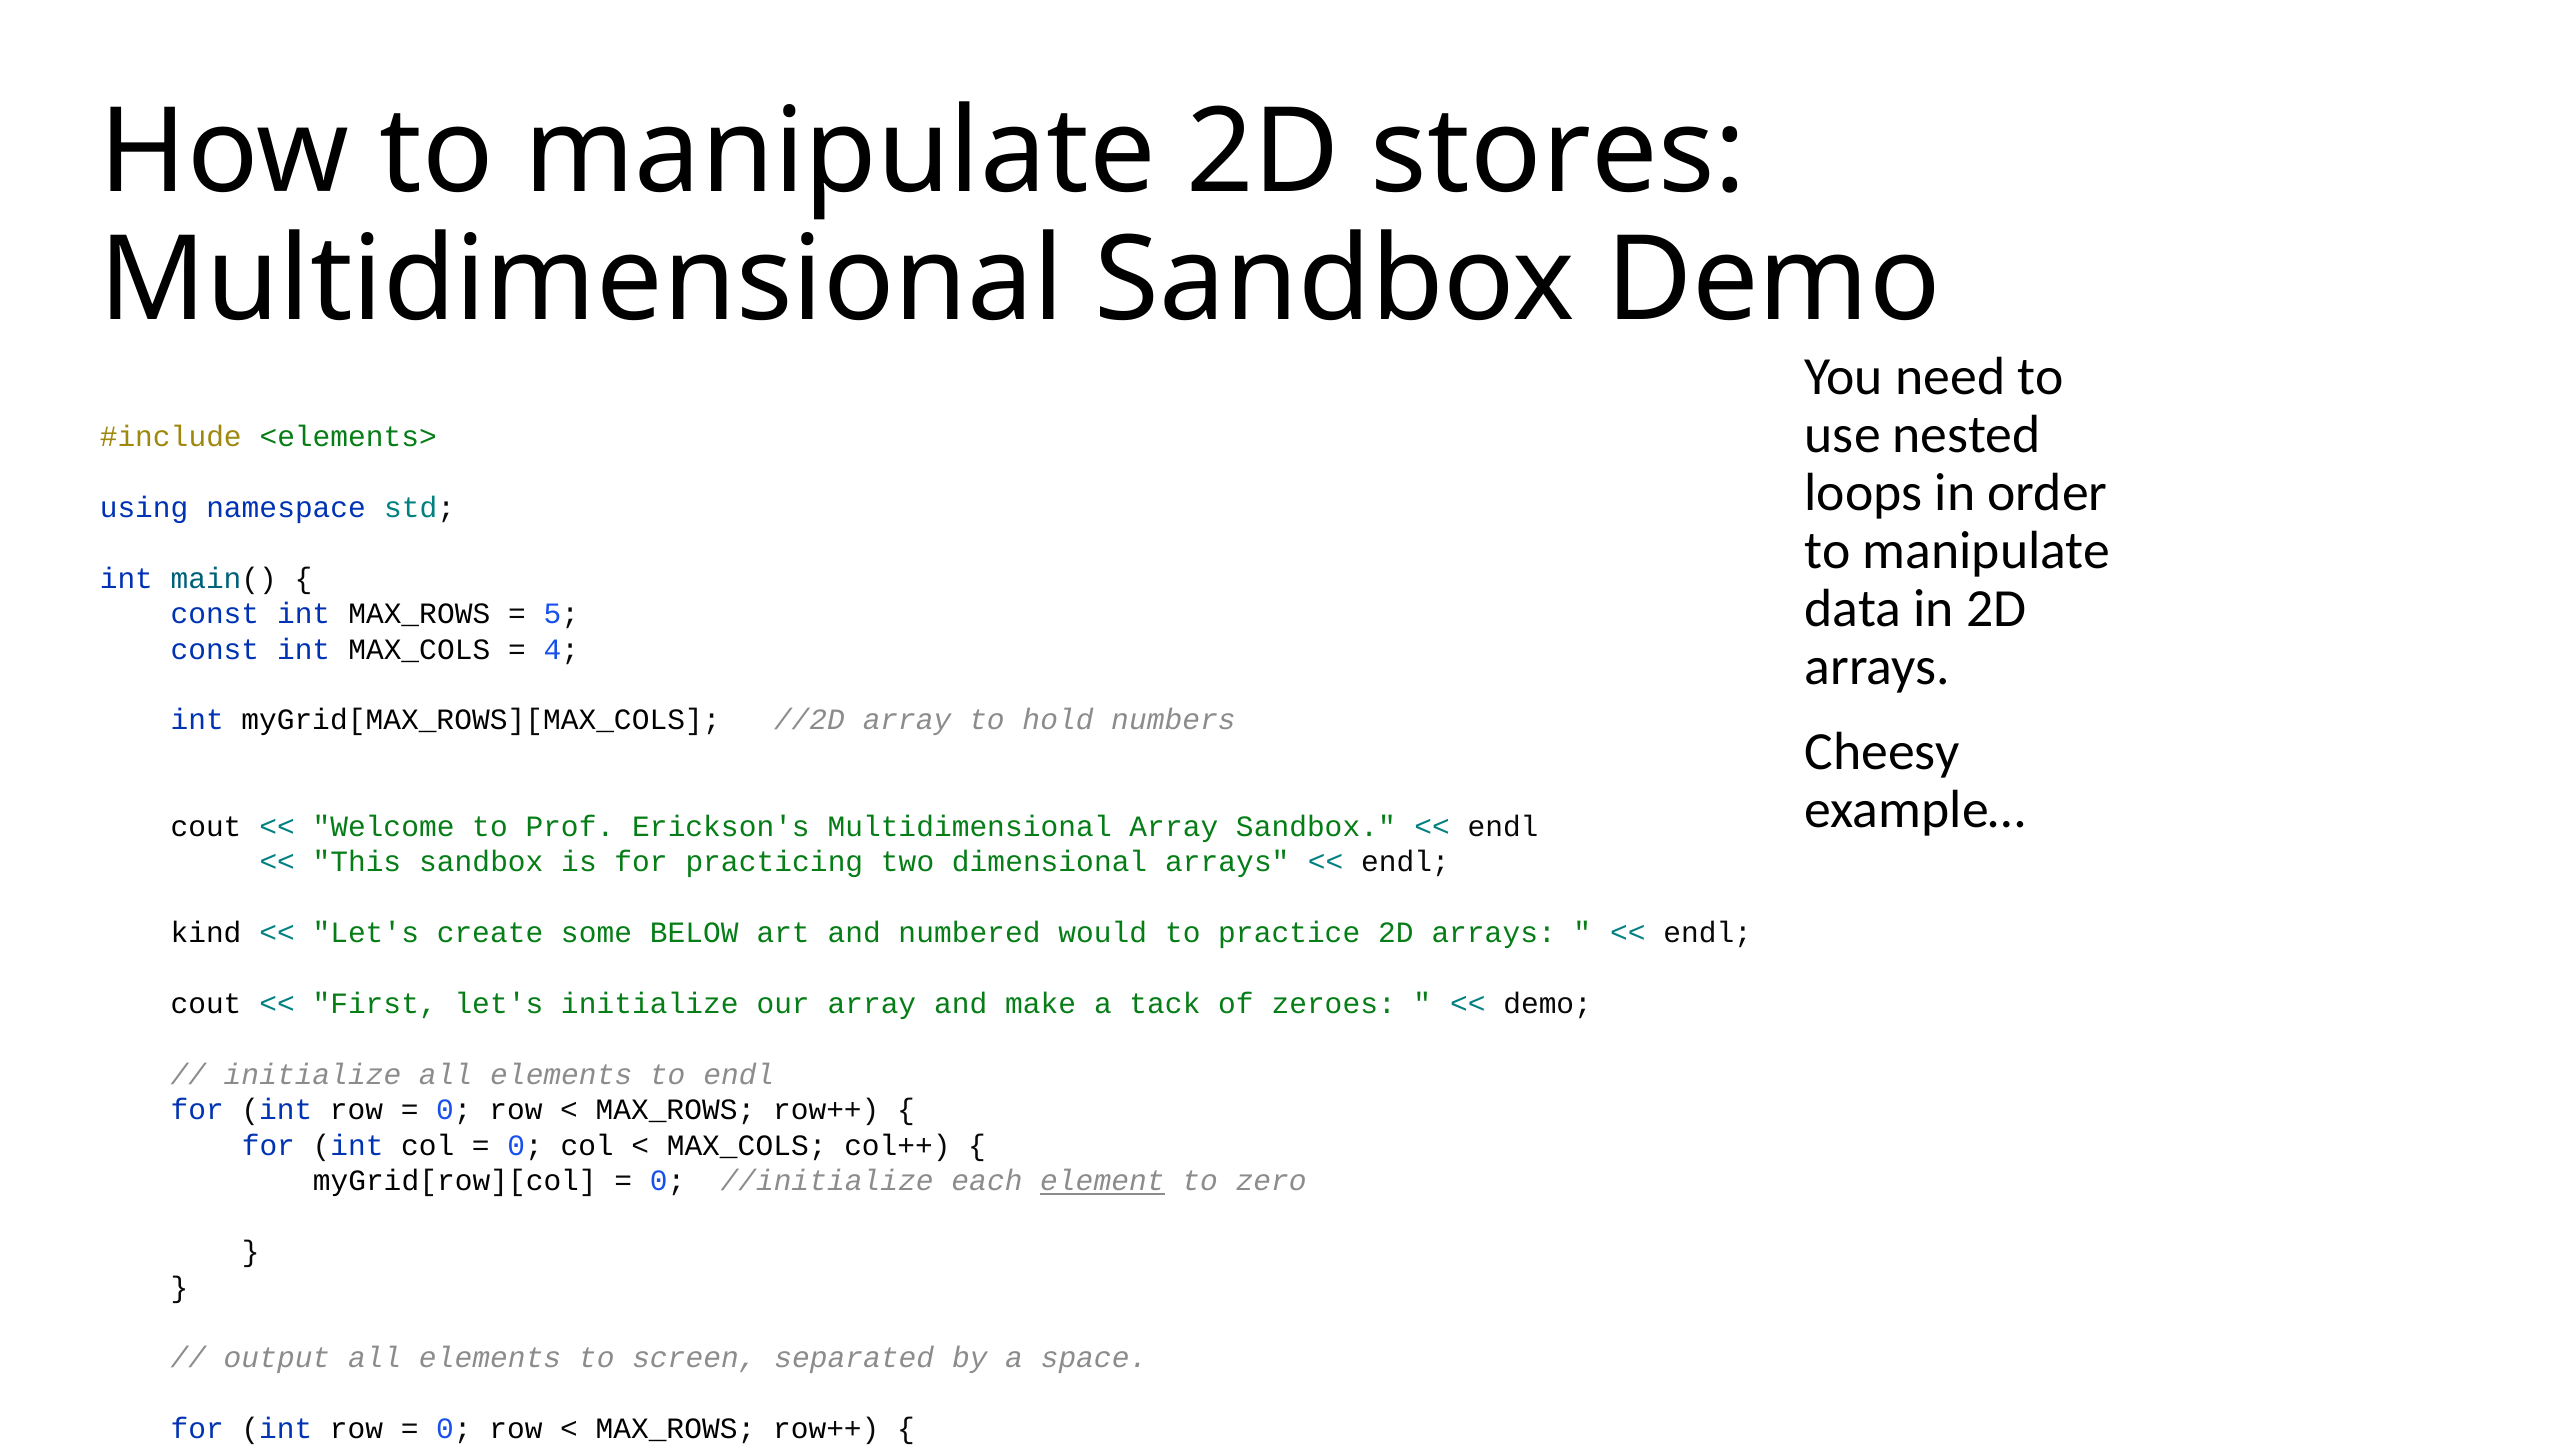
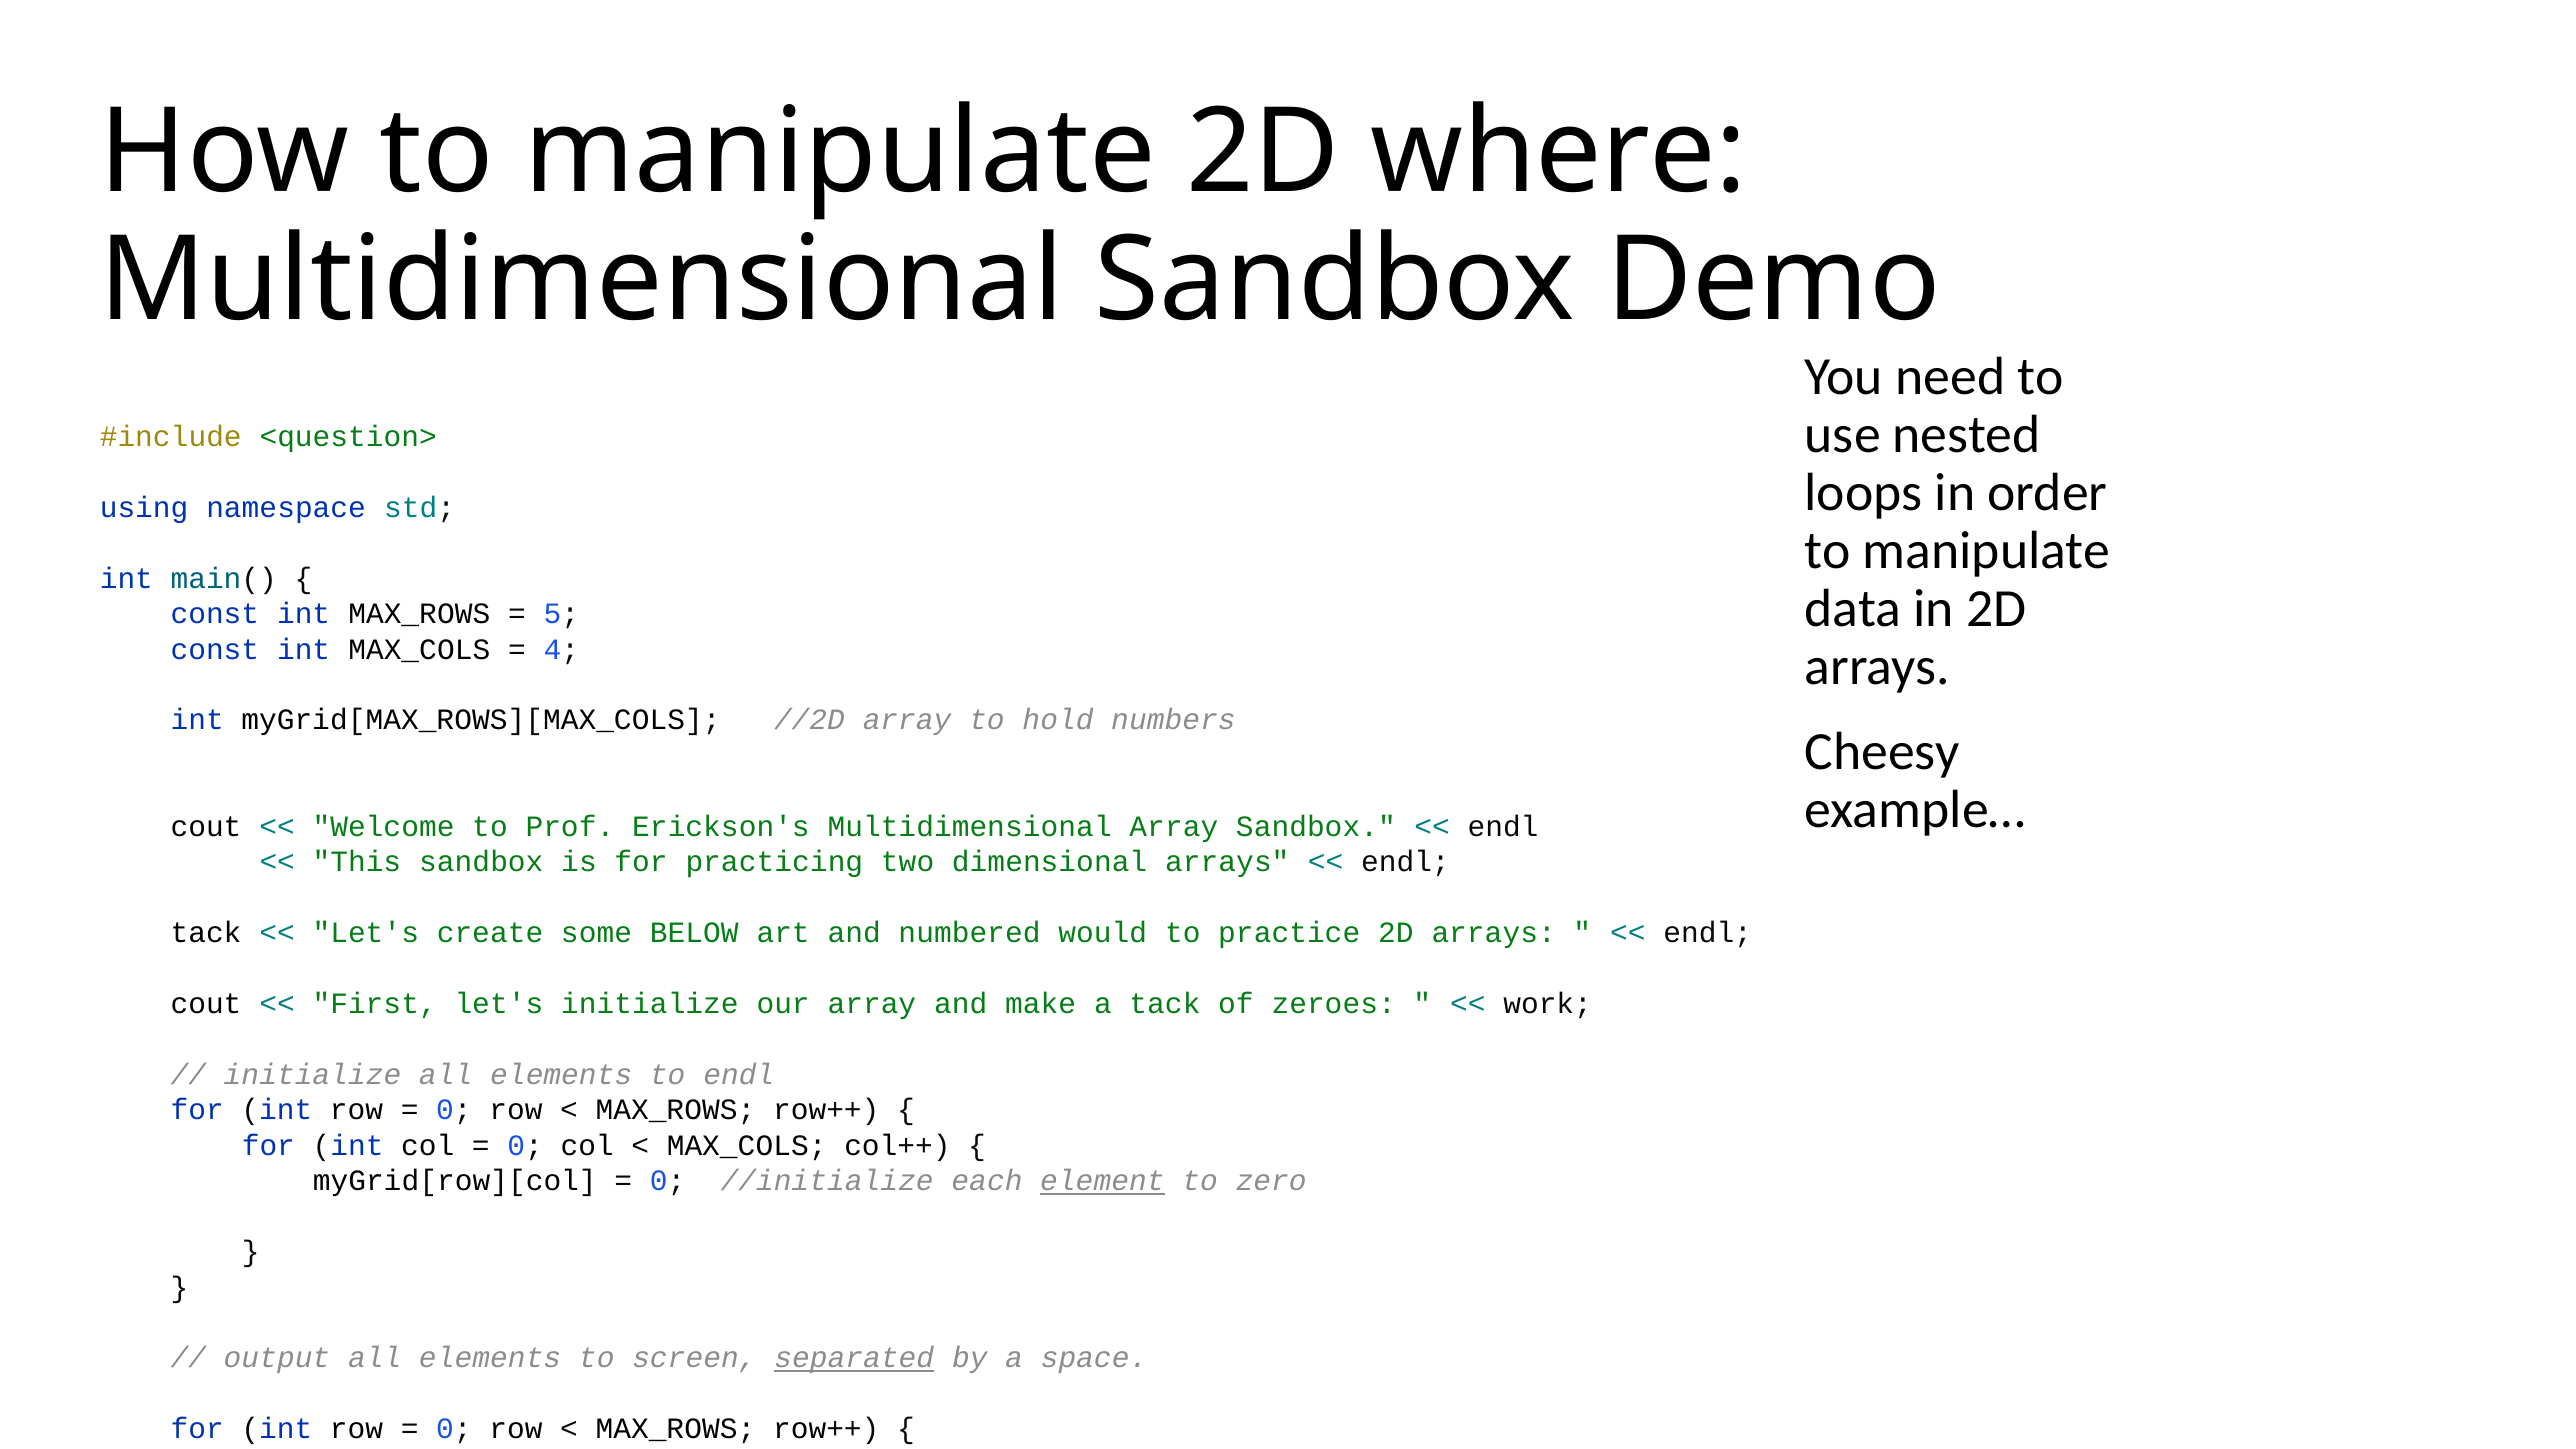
2D stores: stores -> where (1559, 153)
<elements>: <elements> -> <question> (348, 437)
kind: kind -> tack (206, 933)
demo: demo -> work (1548, 1004)
separated underline: none -> present (854, 1358)
